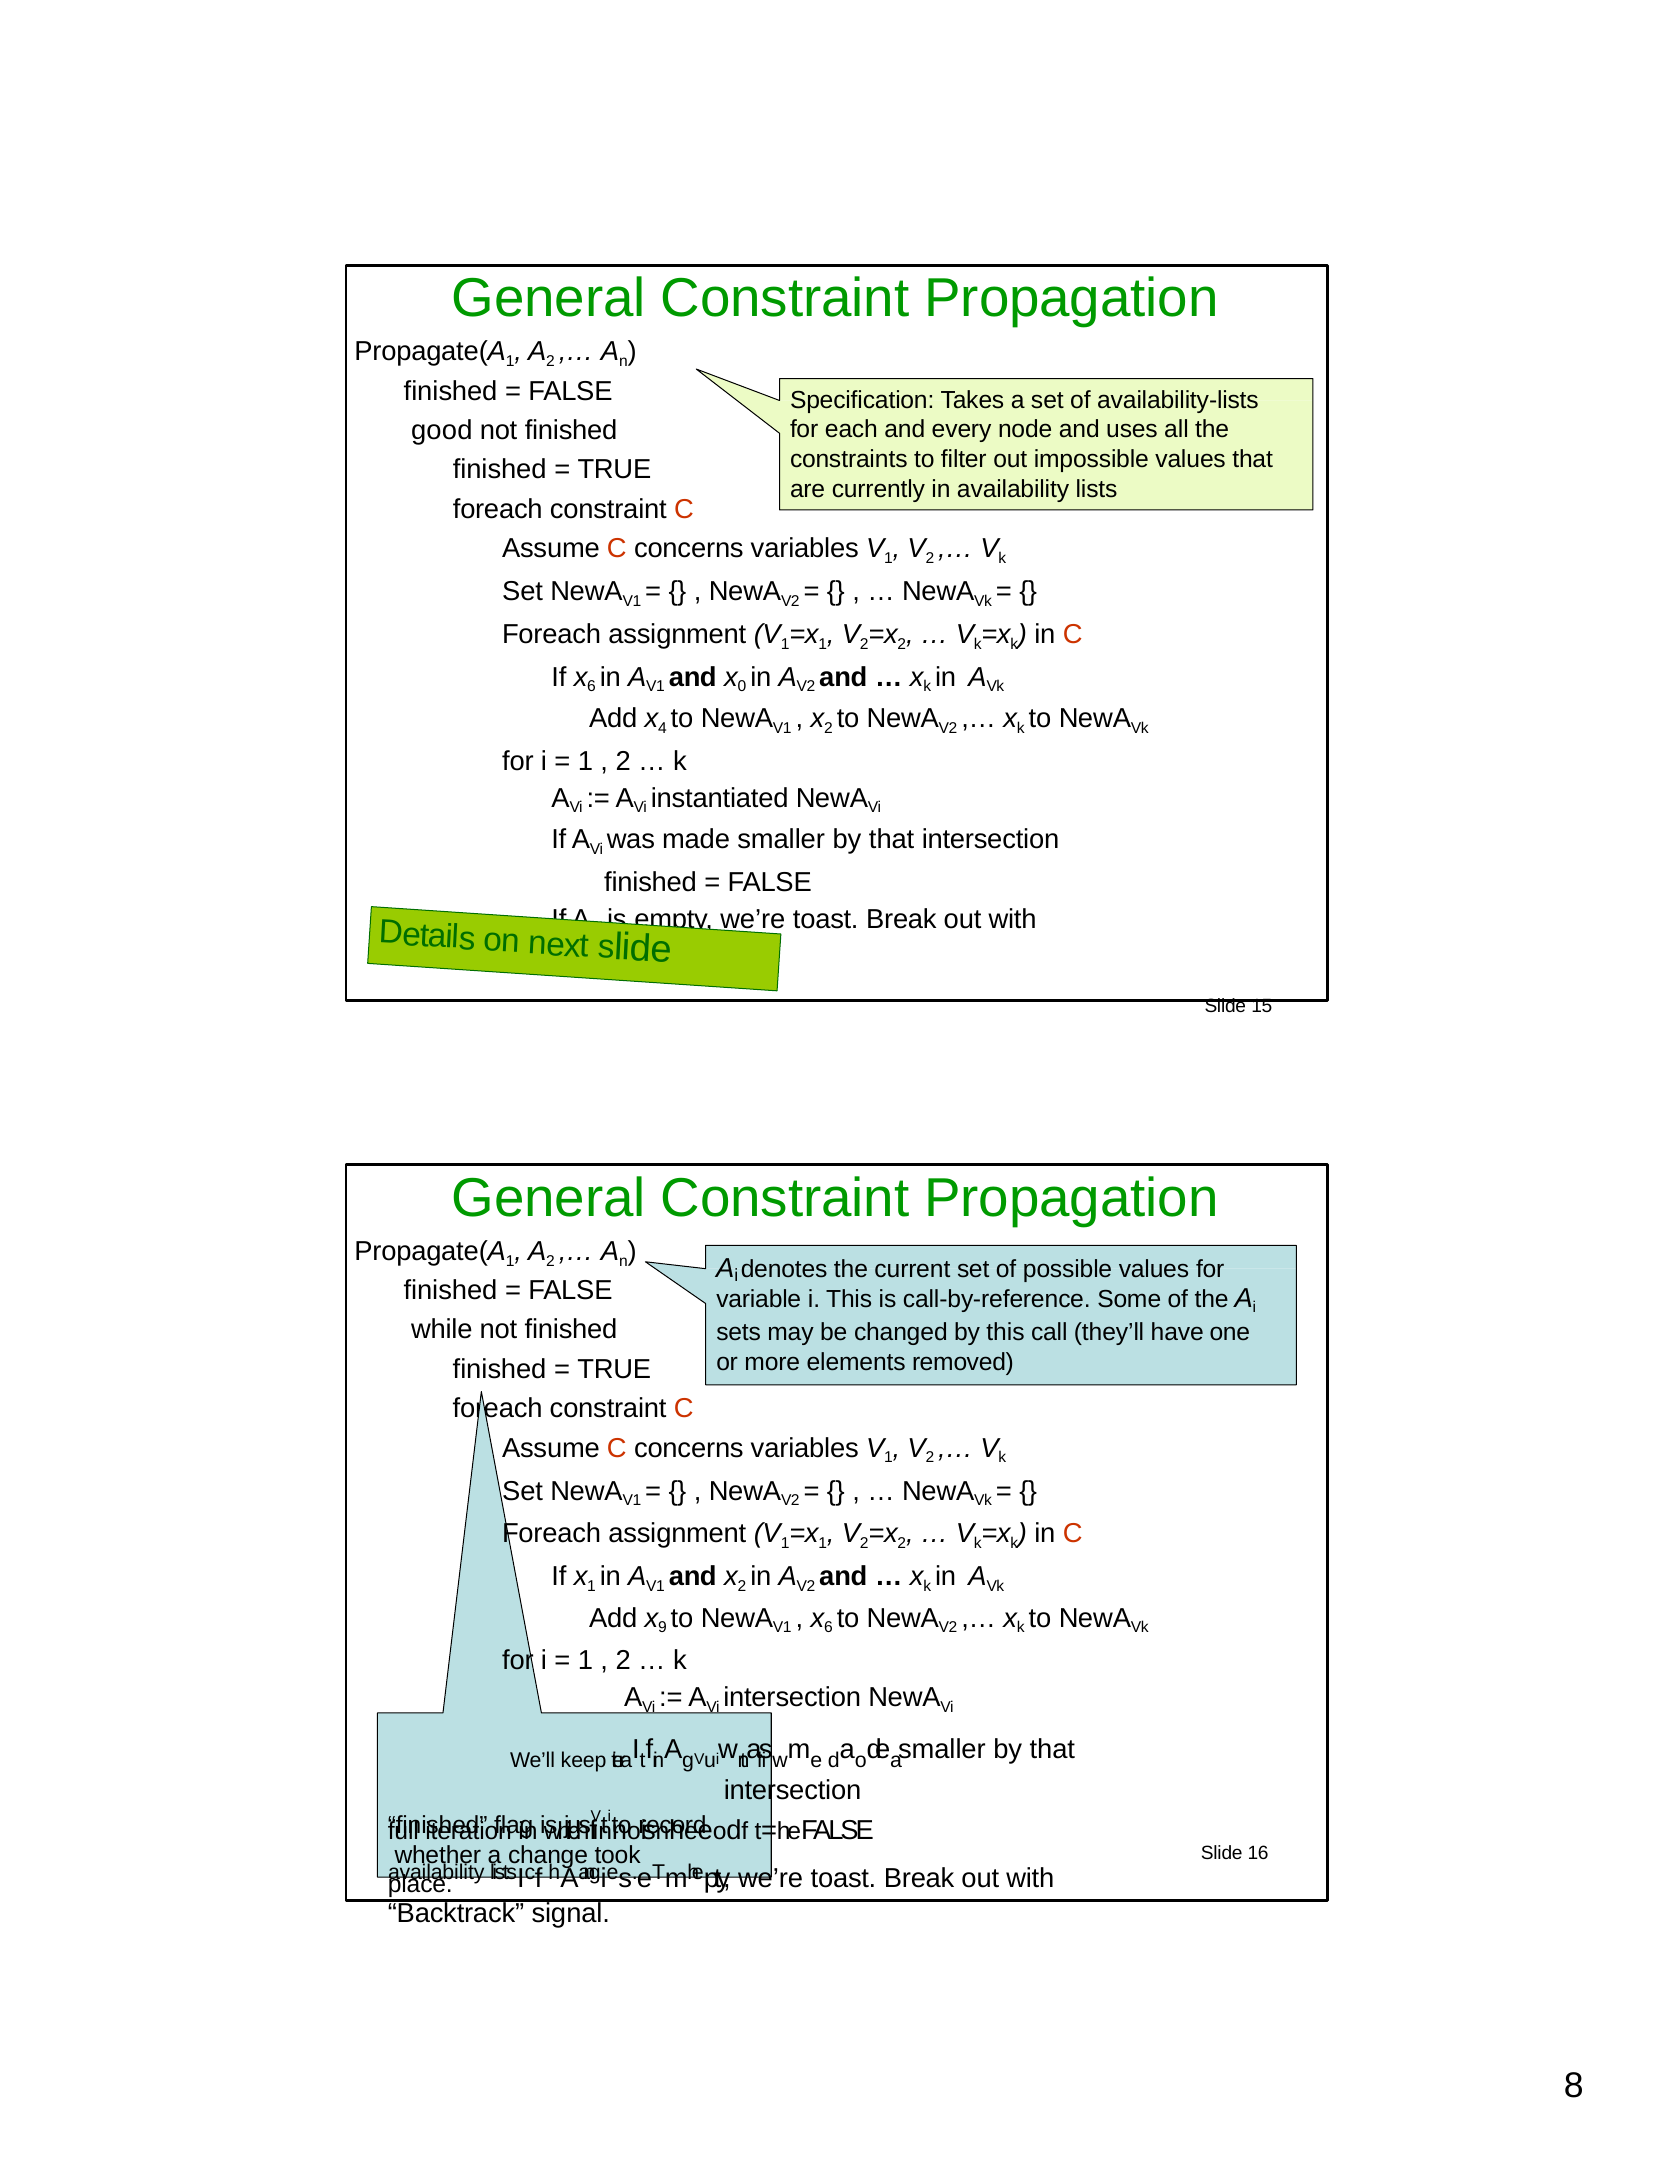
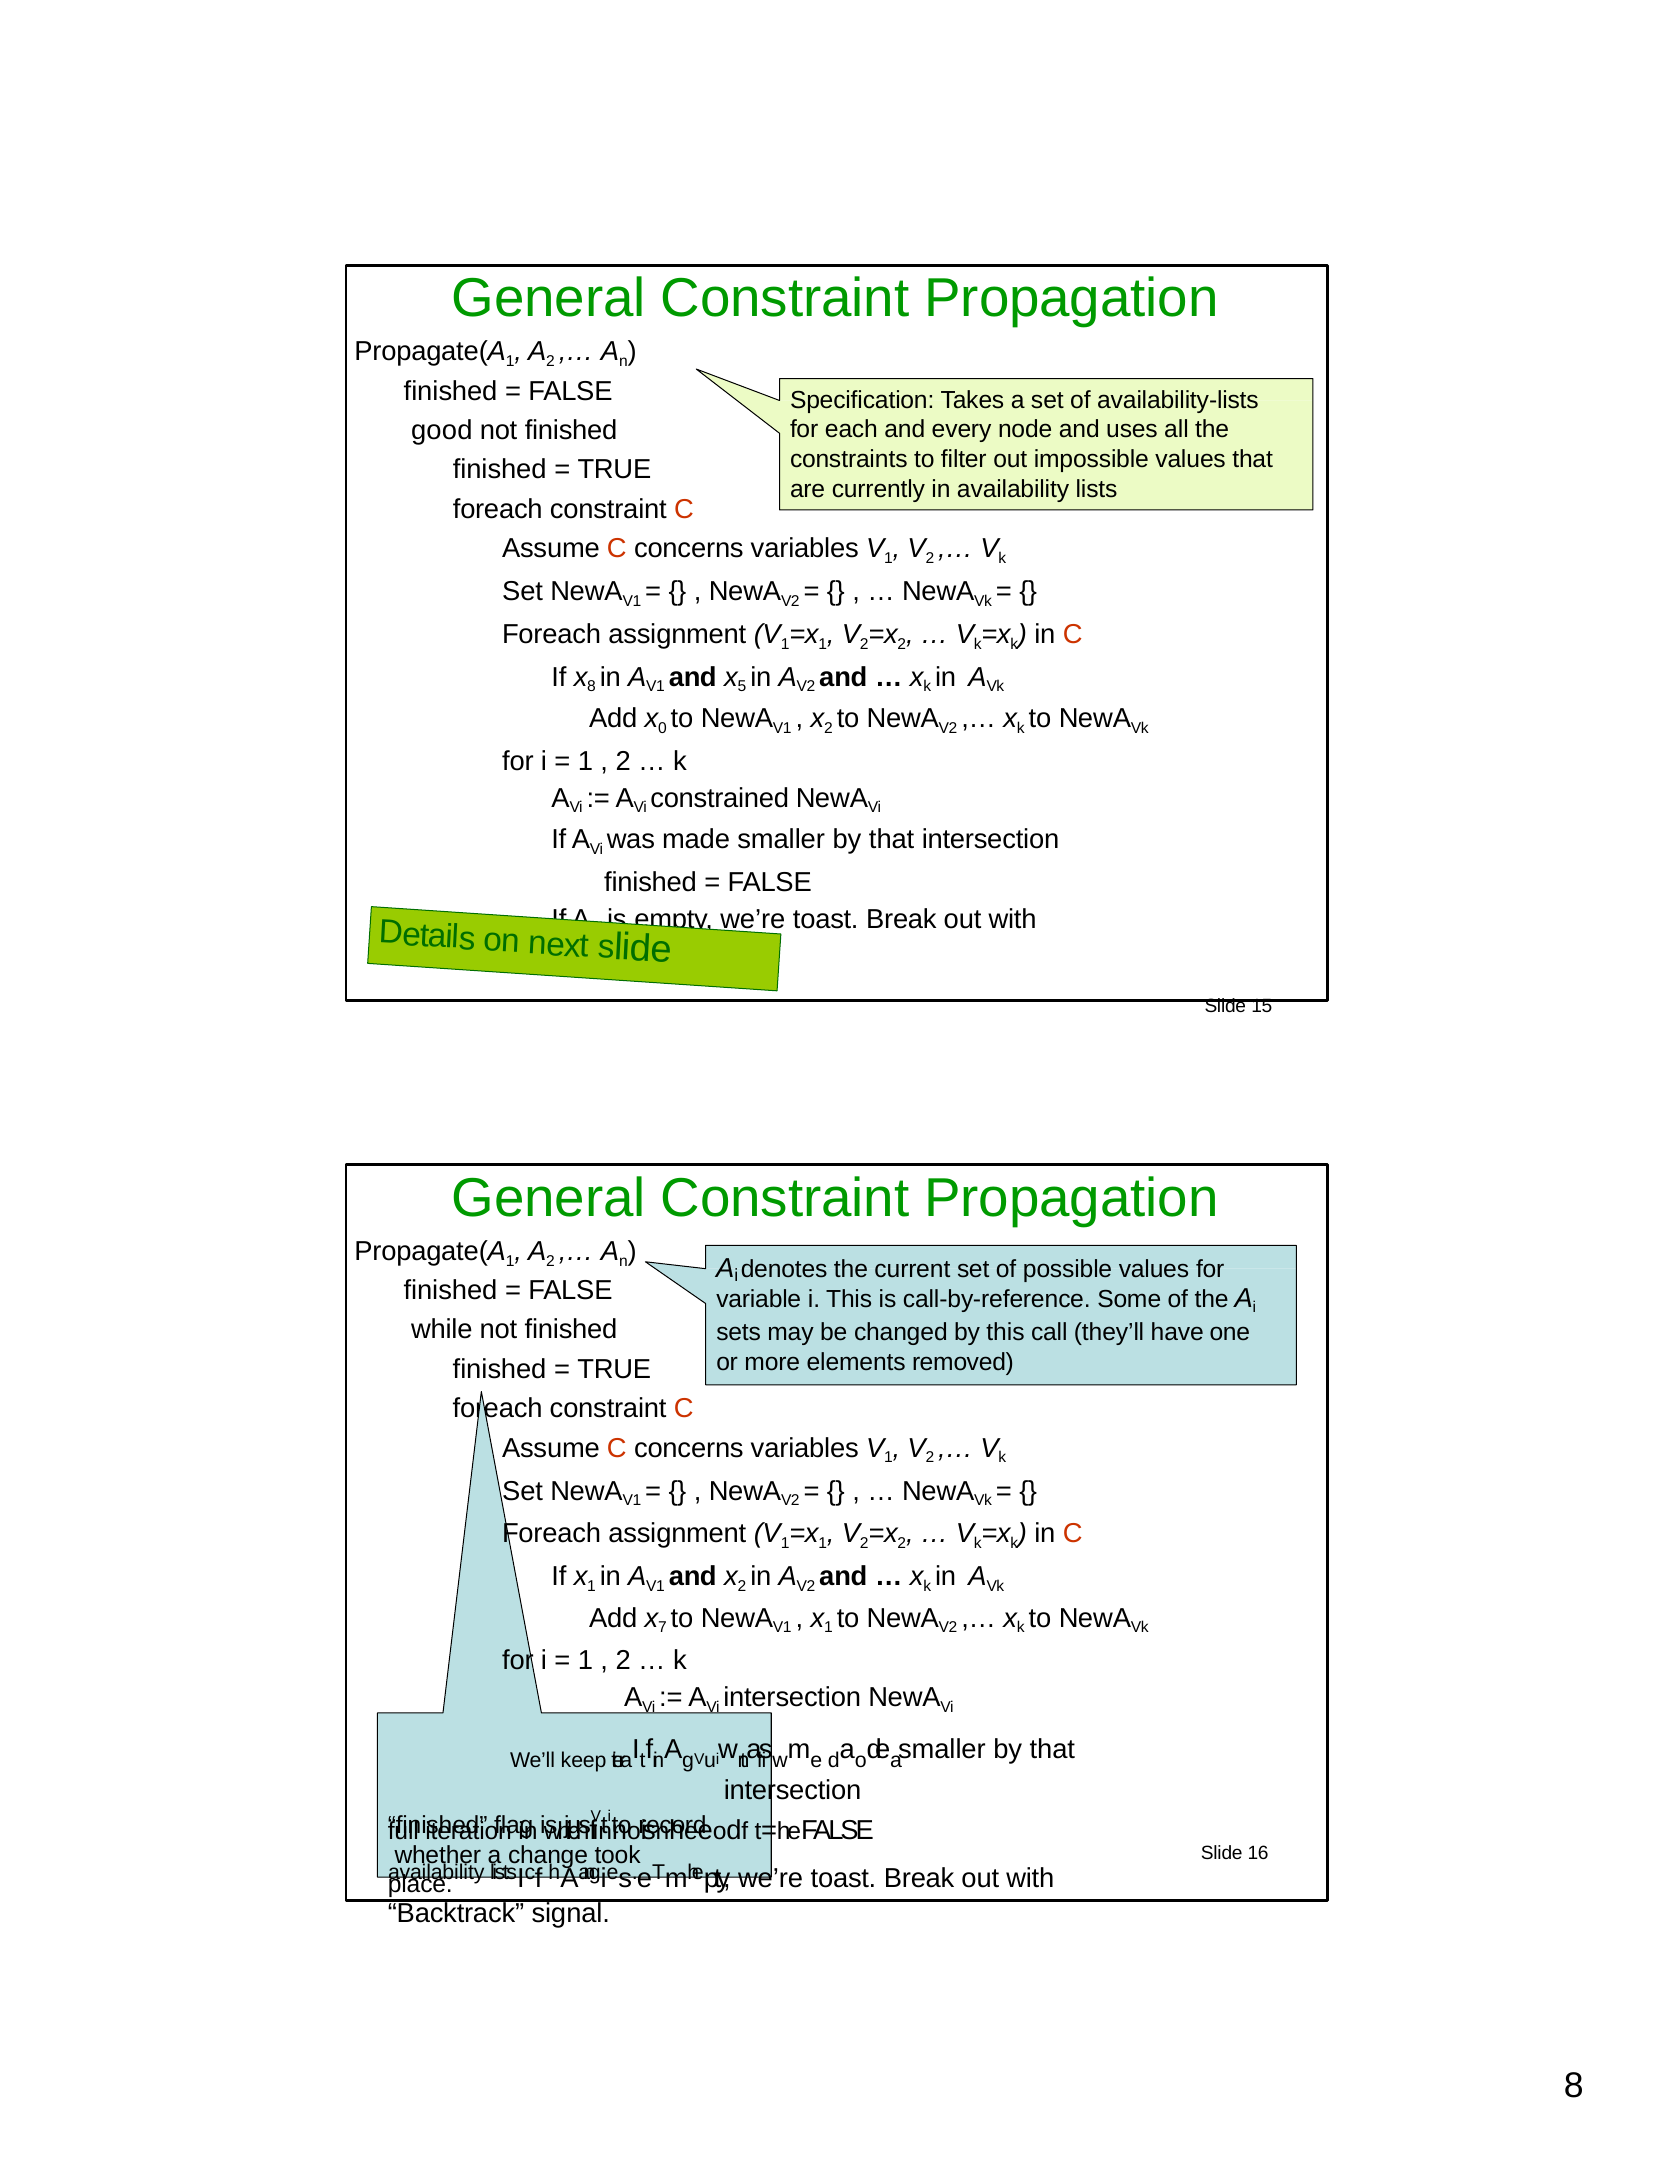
6: 6 -> 8 (592, 687)
0: 0 -> 5 (742, 687)
4: 4 -> 0 (662, 728)
instantiated: instantiated -> constrained (720, 798)
9: 9 -> 7 (662, 1628)
6: 6 -> 1 (829, 1628)
